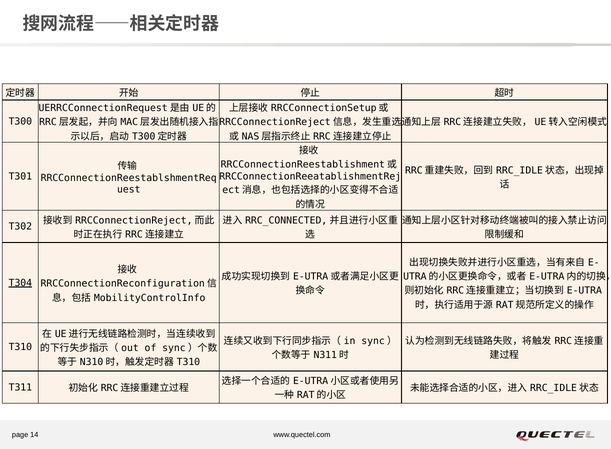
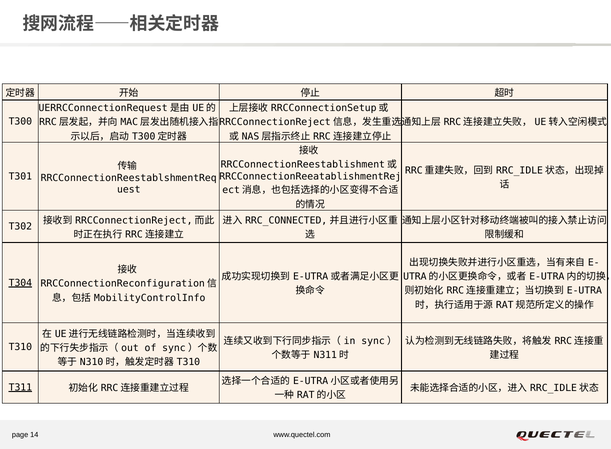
T311 underline: none -> present (20, 388)
